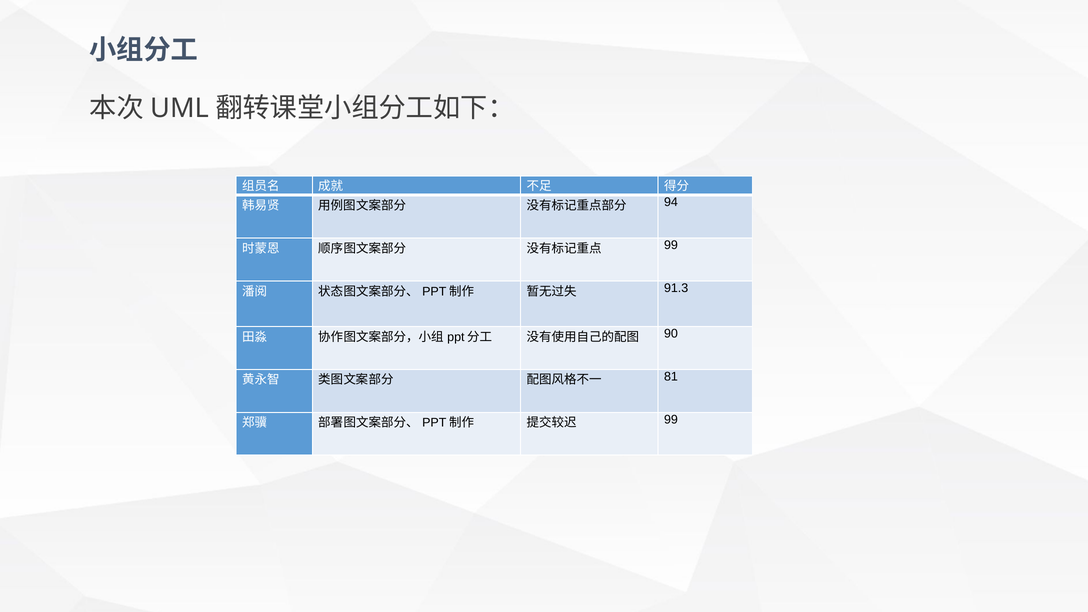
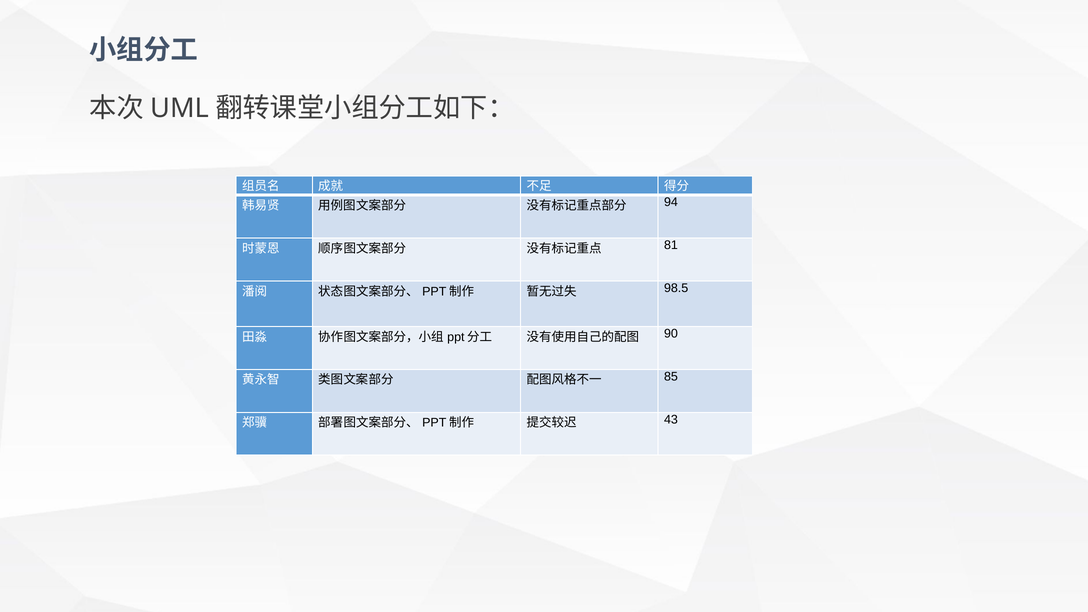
99: 99 -> 81 (671, 245)
91.3: 91.3 -> 98.5 (676, 288)
81: 81 -> 85 (671, 377)
99: 99 -> 43 (671, 419)
